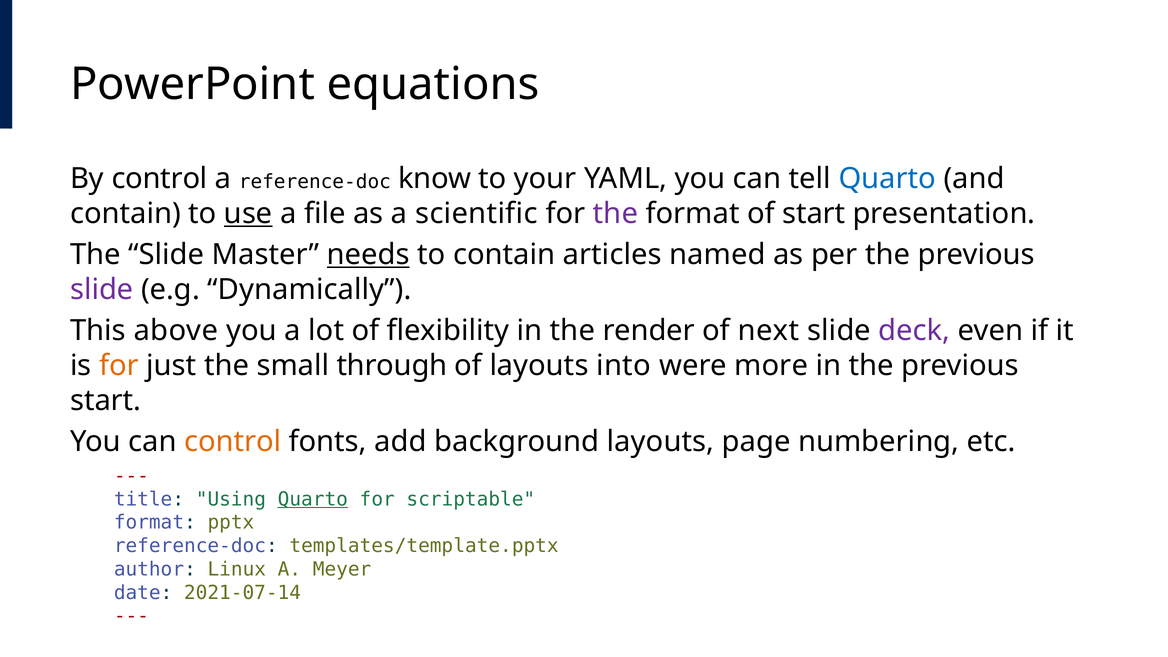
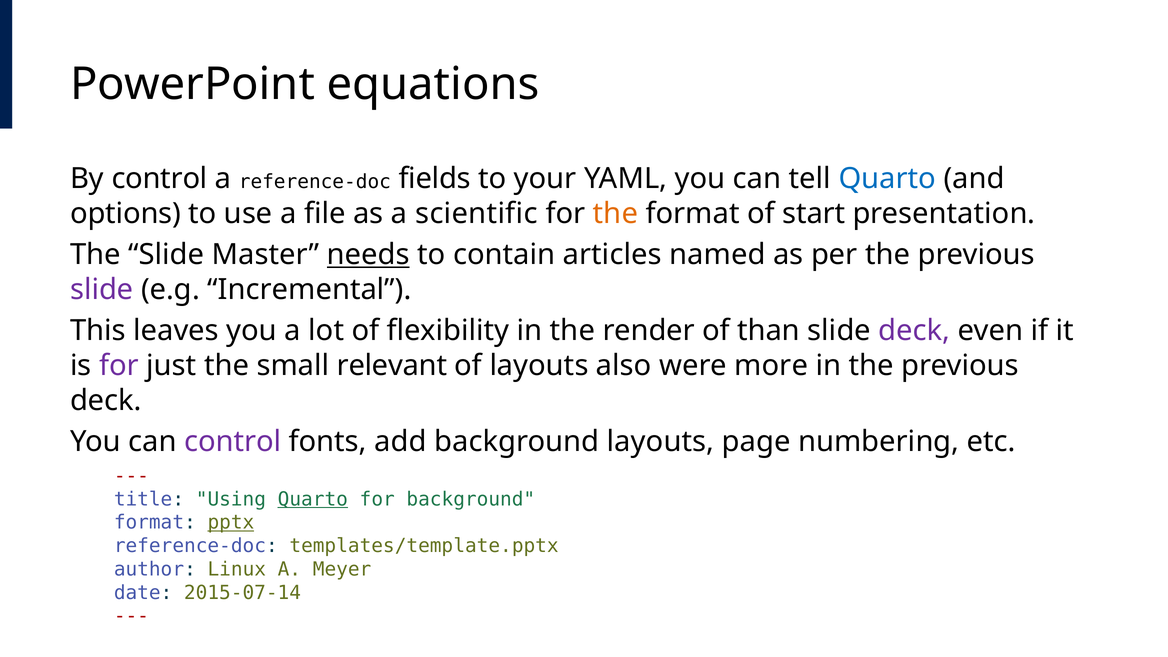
know: know -> fields (435, 179)
contain: contain -> options (126, 214)
use underline: present -> none (248, 214)
the colour: purple -> orange (615, 214)
Dynamically: Dynamically -> Incremental (309, 290)
above: above -> leaves (176, 331)
next: next -> than (769, 331)
for colour: orange -> purple (119, 366)
through: through -> relevant (392, 366)
into: into -> also (624, 366)
start: start -> deck (106, 401)
control colour: orange -> purple (233, 442)
for scriptable: scriptable -> background (471, 499)
pptx underline: none -> present (231, 523)
2021-07-14: 2021-07-14 -> 2015-07-14 (243, 593)
